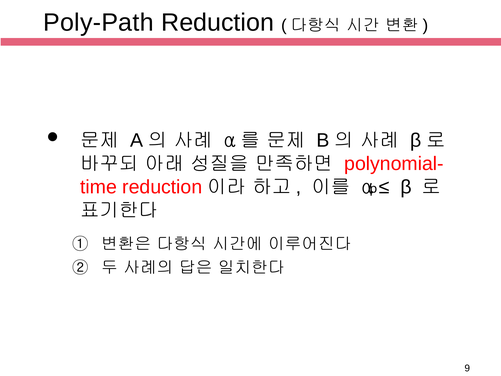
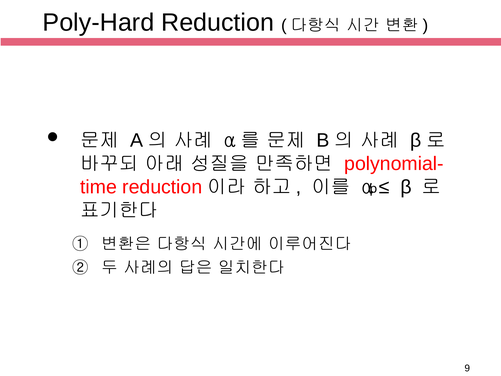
Poly-Path: Poly-Path -> Poly-Hard (98, 23)
